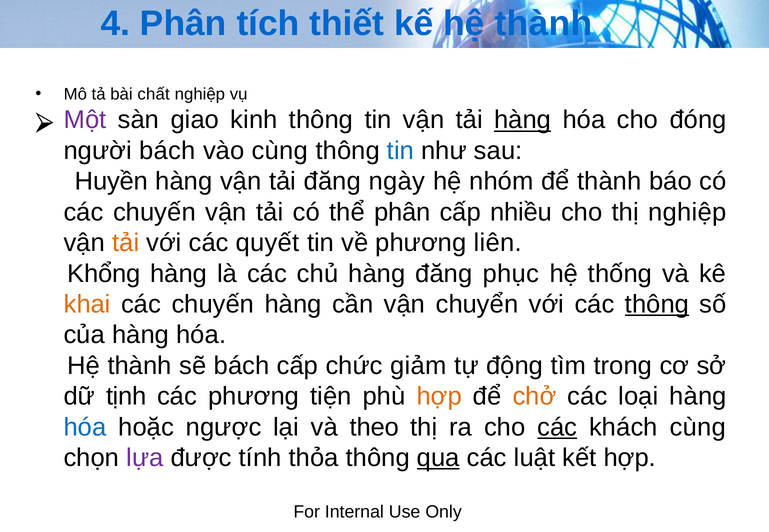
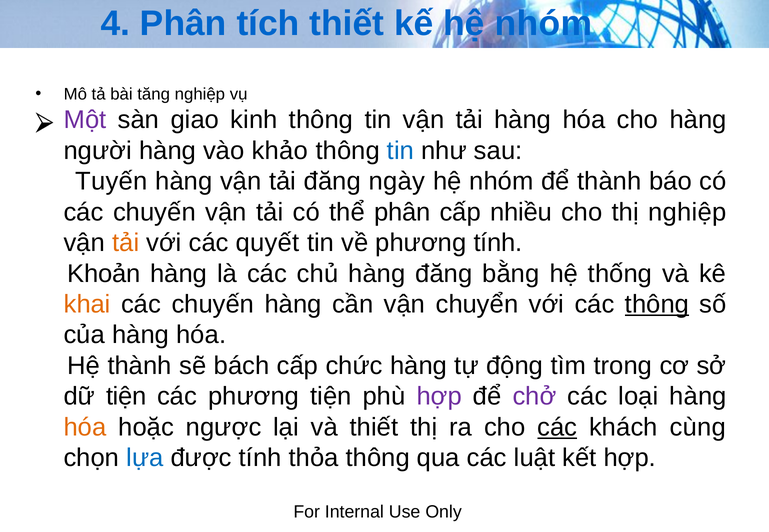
kế hệ thành: thành -> nhóm (544, 24)
chất: chất -> tăng (154, 94)
hàng underline: present -> none (523, 120)
cho đóng: đóng -> hàng (698, 120)
người bách: bách -> hàng (168, 151)
vào cùng: cùng -> khảo (280, 151)
Huyền: Huyền -> Tuyến (111, 182)
phương liên: liên -> tính (498, 243)
Khổng: Khổng -> Khoản (104, 274)
phục: phục -> bằng (511, 274)
chức giảm: giảm -> hàng (419, 366)
dữ tịnh: tịnh -> tiện (126, 397)
hợp colour: orange -> purple (439, 397)
chở colour: orange -> purple (535, 397)
hóa colour: blue -> orange (85, 428)
và theo: theo -> thiết (374, 428)
lựa colour: purple -> blue (145, 458)
qua underline: present -> none (438, 458)
